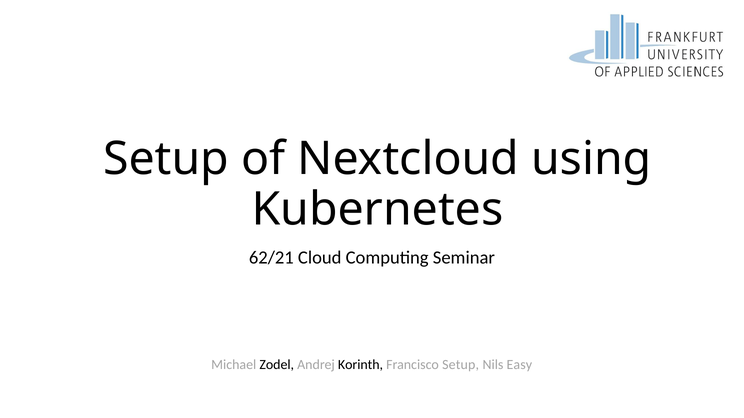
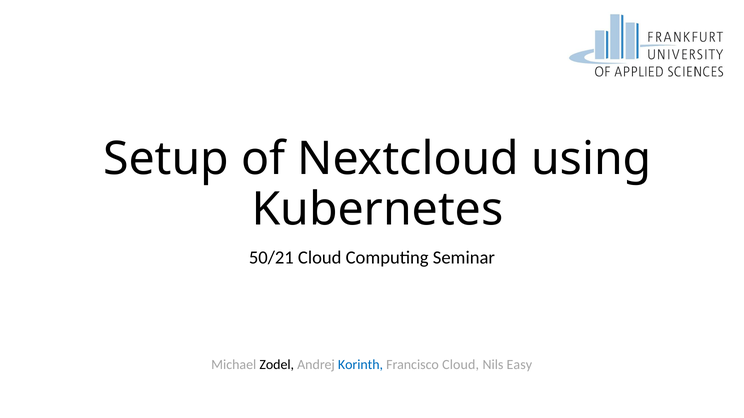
62/21: 62/21 -> 50/21 (271, 258)
Korinth colour: black -> blue (361, 365)
Francisco Setup: Setup -> Cloud (461, 365)
